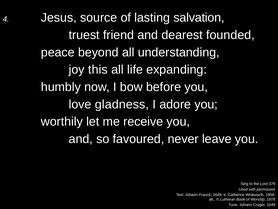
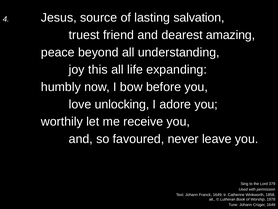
founded: founded -> amazing (231, 35)
gladness: gladness -> unlocking (122, 104)
